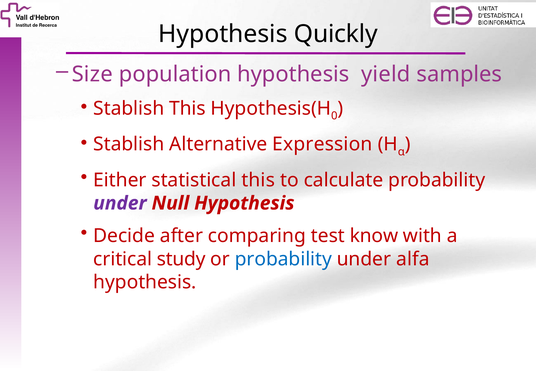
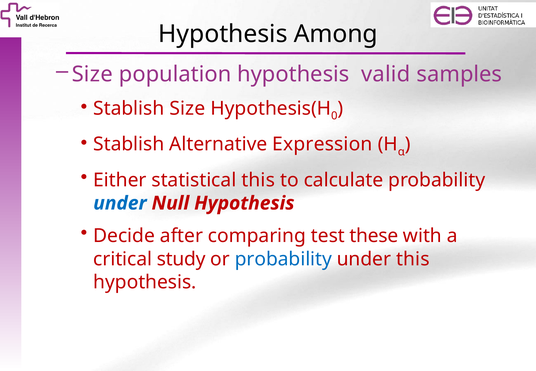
Quickly: Quickly -> Among (336, 34)
yield: yield -> valid (386, 74)
Stablish This: This -> Size (187, 108)
under colour: purple -> blue (120, 203)
know: know -> these (374, 236)
under alfa: alfa -> this (413, 259)
